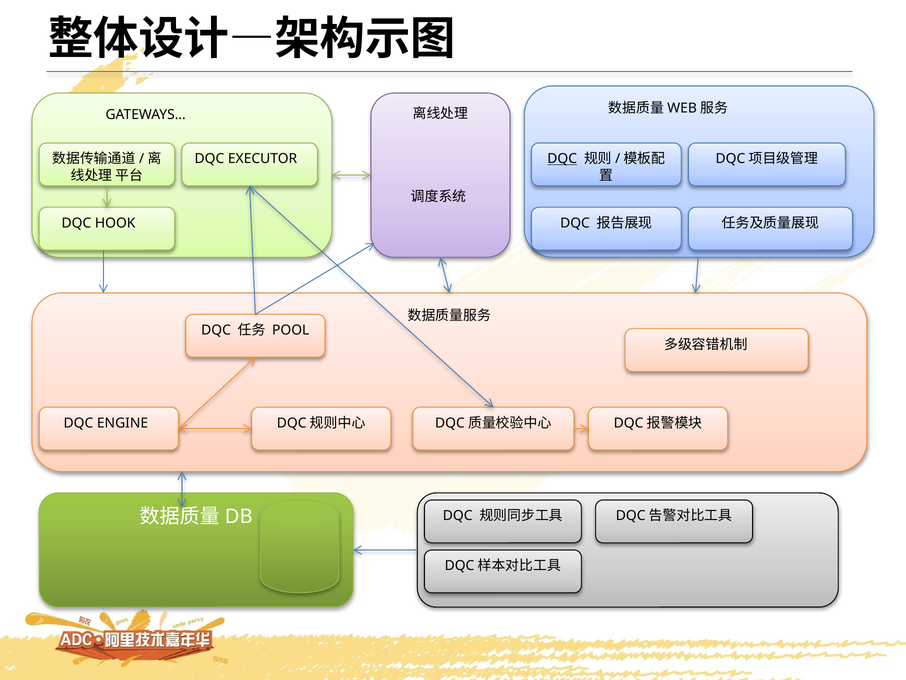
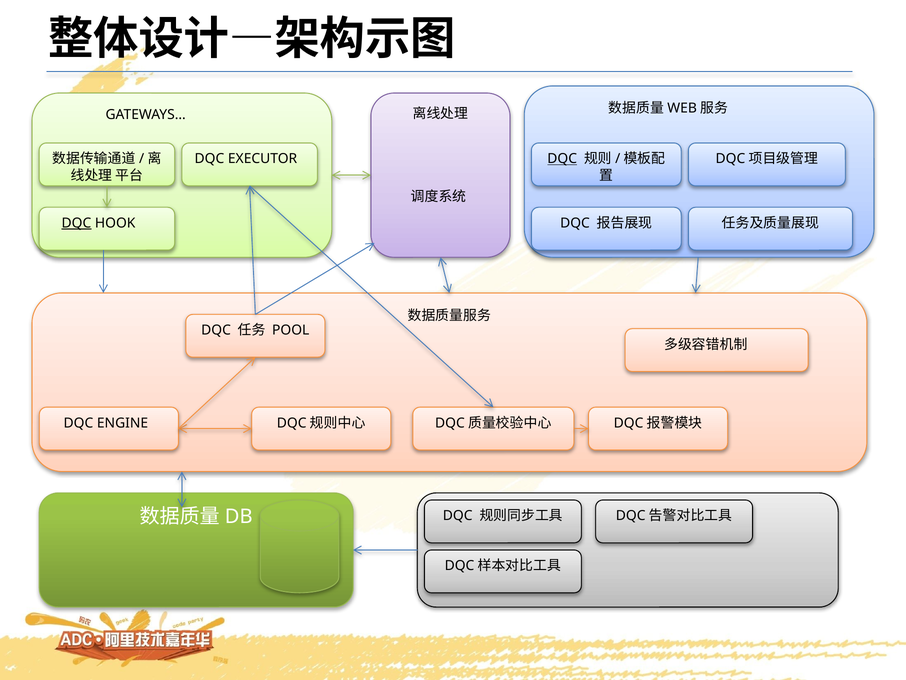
DQC underline: none -> present (76, 223)
